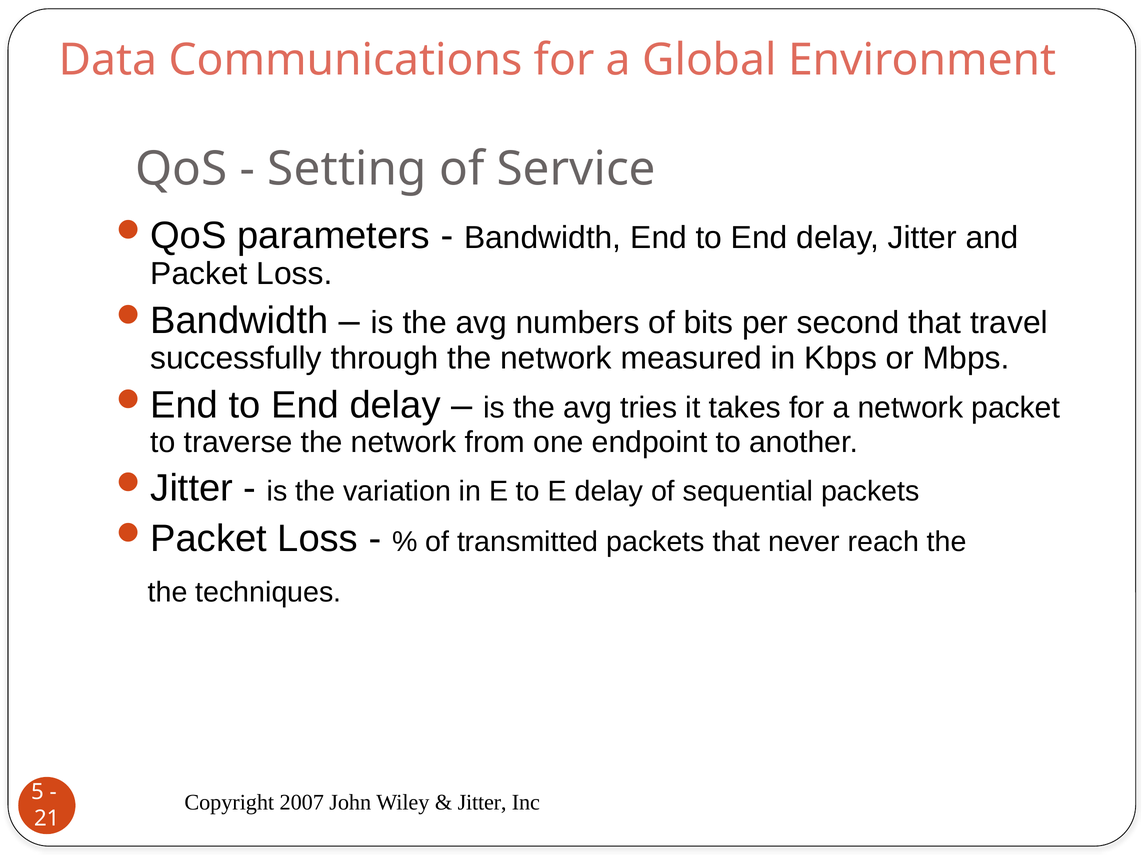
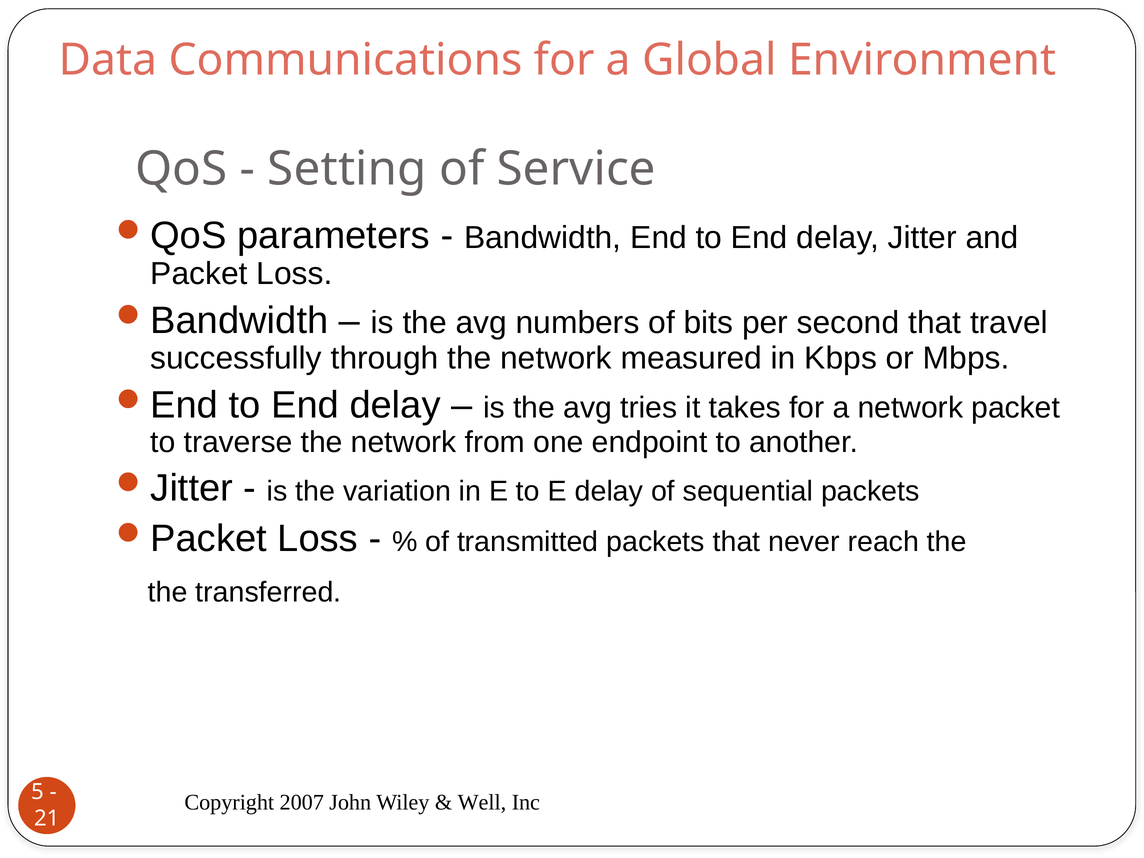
techniques: techniques -> transferred (268, 592)
Jitter: Jitter -> Well (482, 802)
